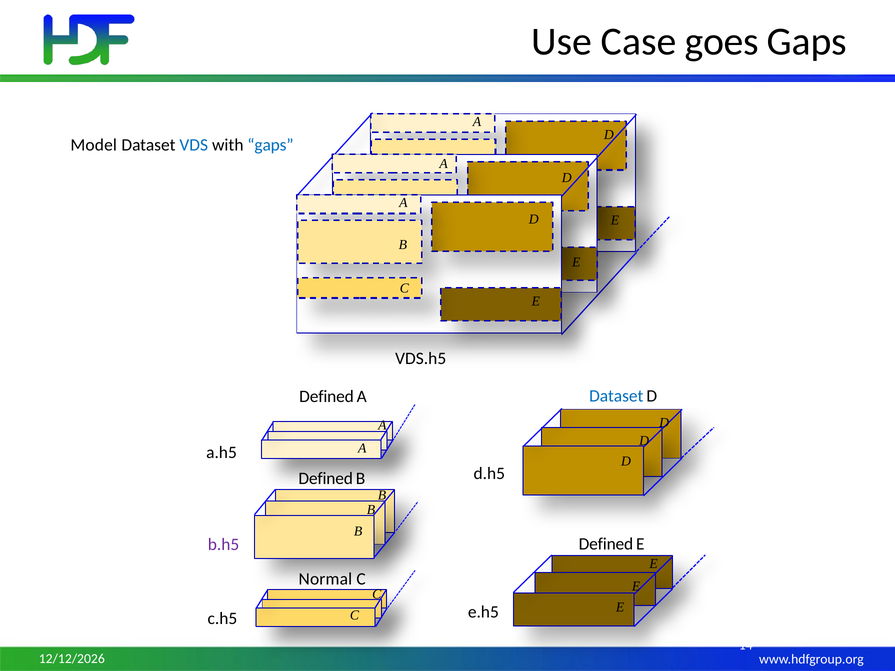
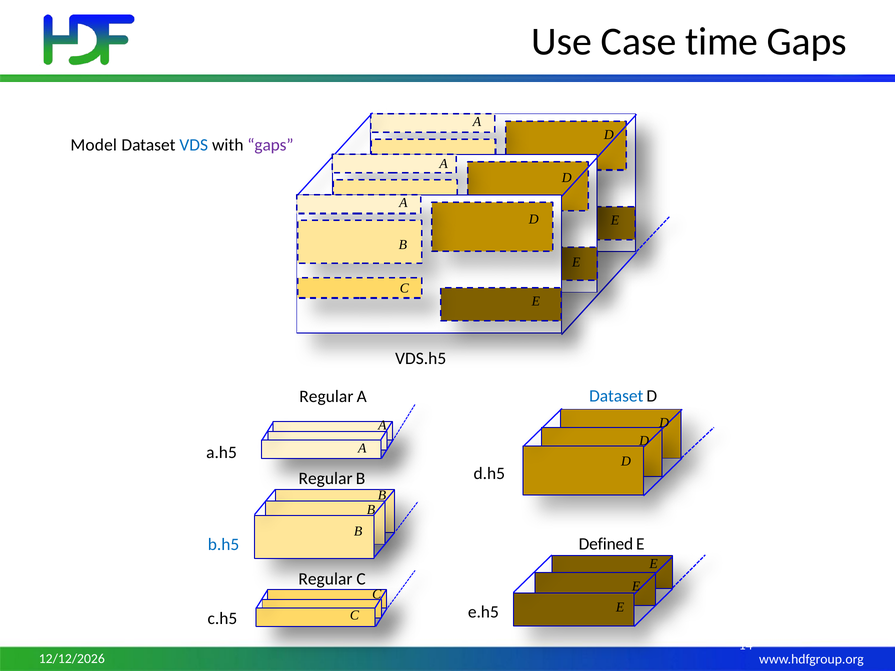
goes: goes -> time (722, 42)
gaps colour: blue -> purple (270, 145)
Defined: Defined -> Regular (326, 396)
Defined: Defined -> Regular (326, 478)
b.h5 colour: purple -> blue (224, 544)
Normal: Normal -> Regular (325, 579)
